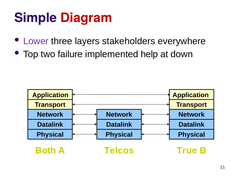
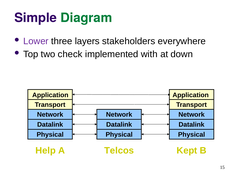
Diagram colour: red -> green (86, 18)
failure: failure -> check (70, 54)
help: help -> with (149, 54)
Both: Both -> Help (46, 151)
True: True -> Kept (187, 151)
